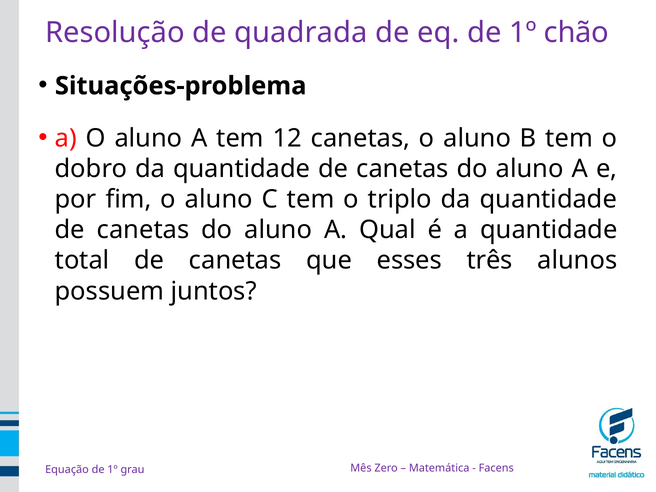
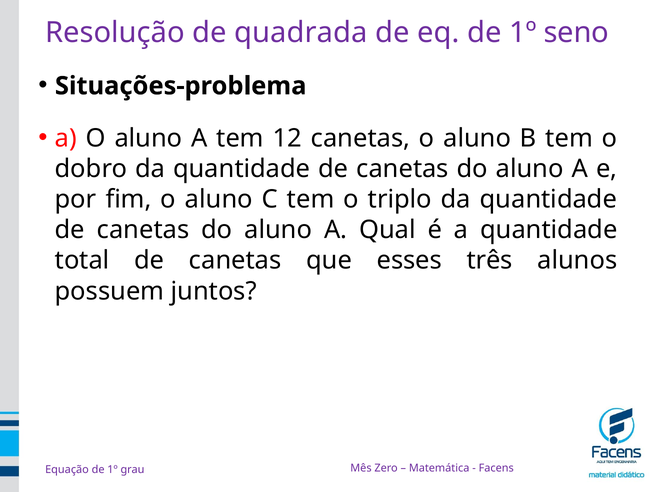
chão: chão -> seno (576, 33)
